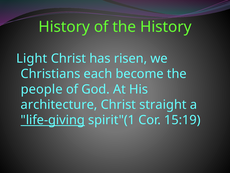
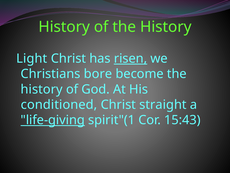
risen underline: none -> present (130, 58)
each: each -> bore (98, 74)
people: people -> history (42, 89)
architecture: architecture -> conditioned (59, 104)
15:19: 15:19 -> 15:43 (182, 120)
